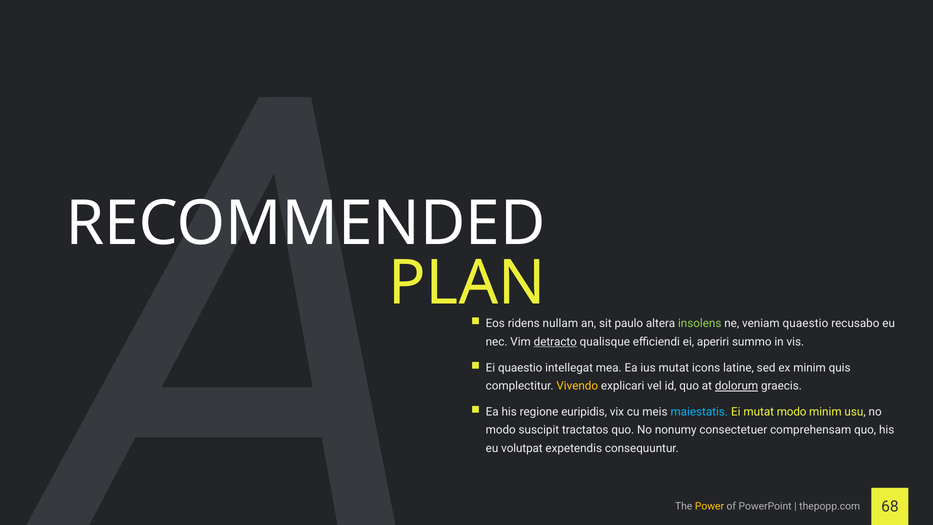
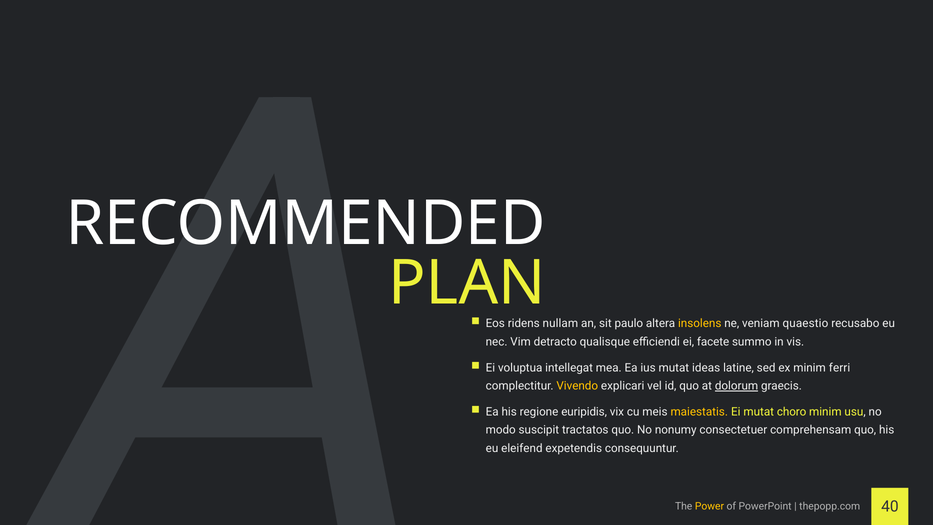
insolens colour: light green -> yellow (700, 323)
detracto underline: present -> none (555, 342)
aperiri: aperiri -> facete (713, 342)
Ei quaestio: quaestio -> voluptua (520, 368)
icons: icons -> ideas (706, 368)
quis: quis -> ferri (840, 368)
maiestatis colour: light blue -> yellow (699, 412)
mutat modo: modo -> choro (792, 412)
volutpat: volutpat -> eleifend (522, 448)
68: 68 -> 40 (890, 507)
